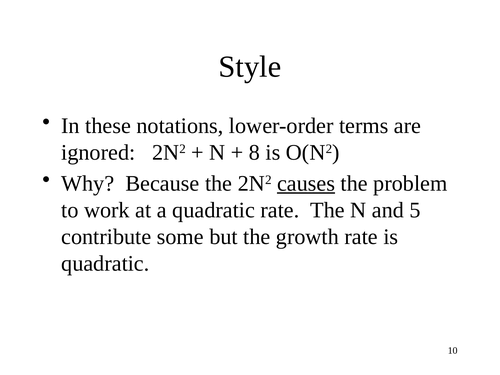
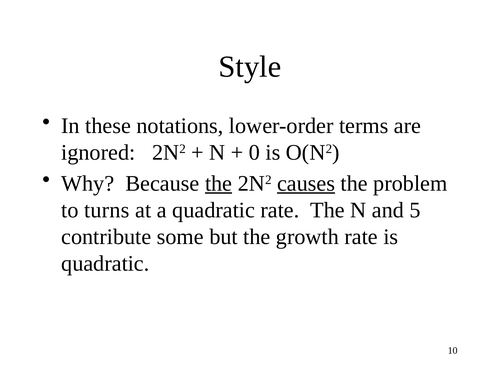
8: 8 -> 0 (254, 152)
the underline: none -> present (219, 184)
work: work -> turns (107, 210)
